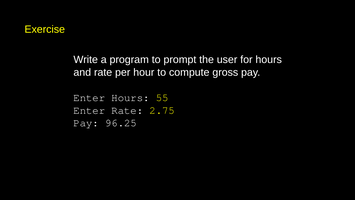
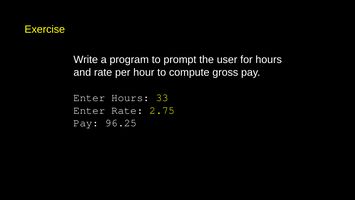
55: 55 -> 33 (162, 97)
